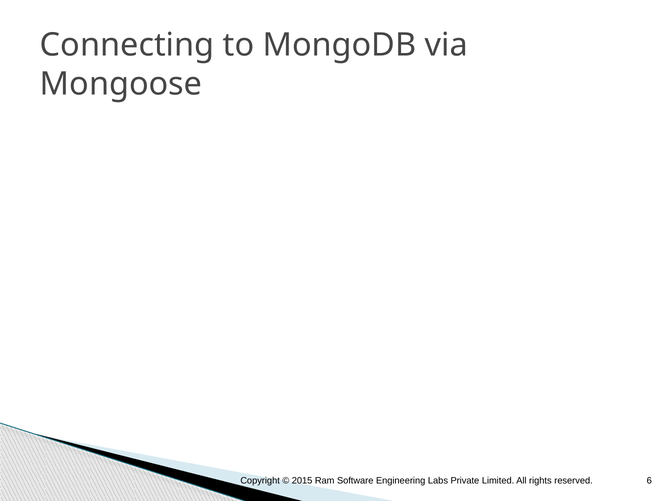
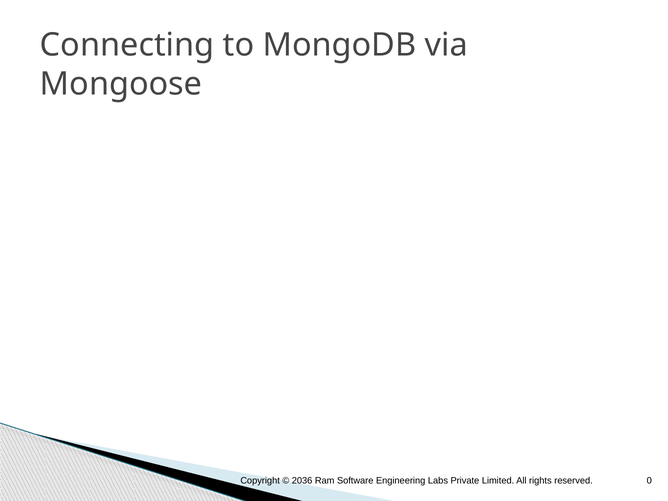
2015: 2015 -> 2036 (302, 480)
6: 6 -> 0 (649, 480)
